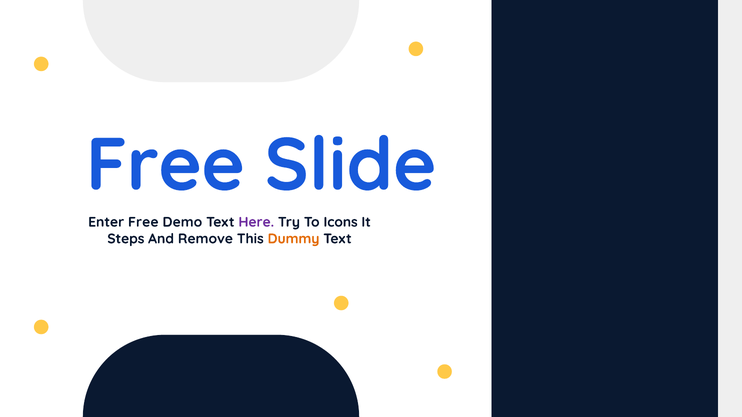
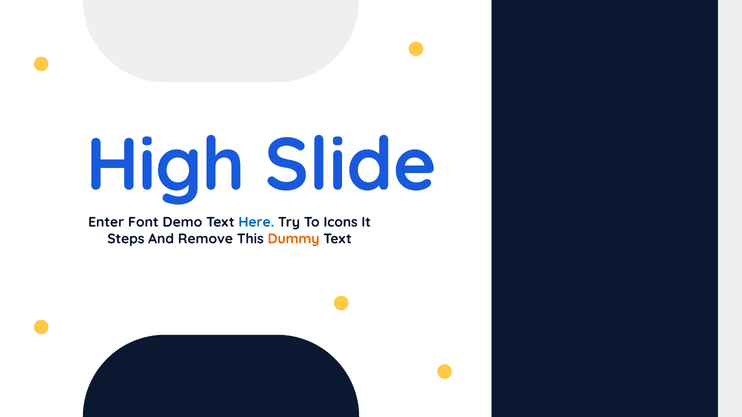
Free: Free -> High (165, 165)
Enter Free: Free -> Font (143, 222)
Here colour: purple -> blue (256, 222)
